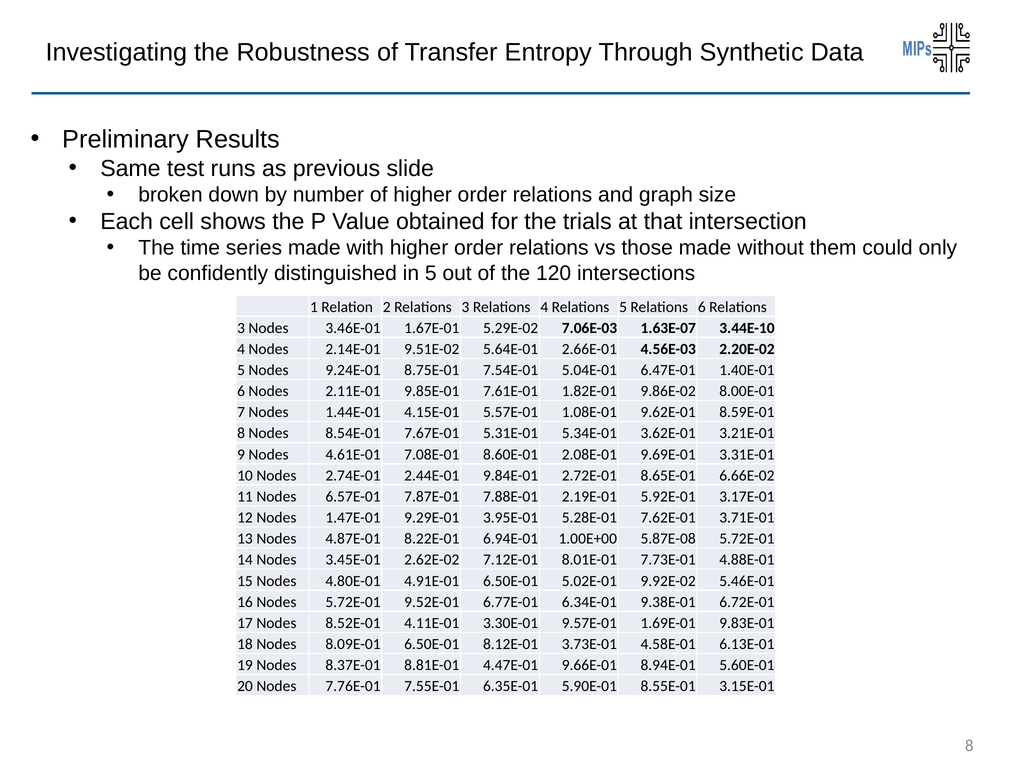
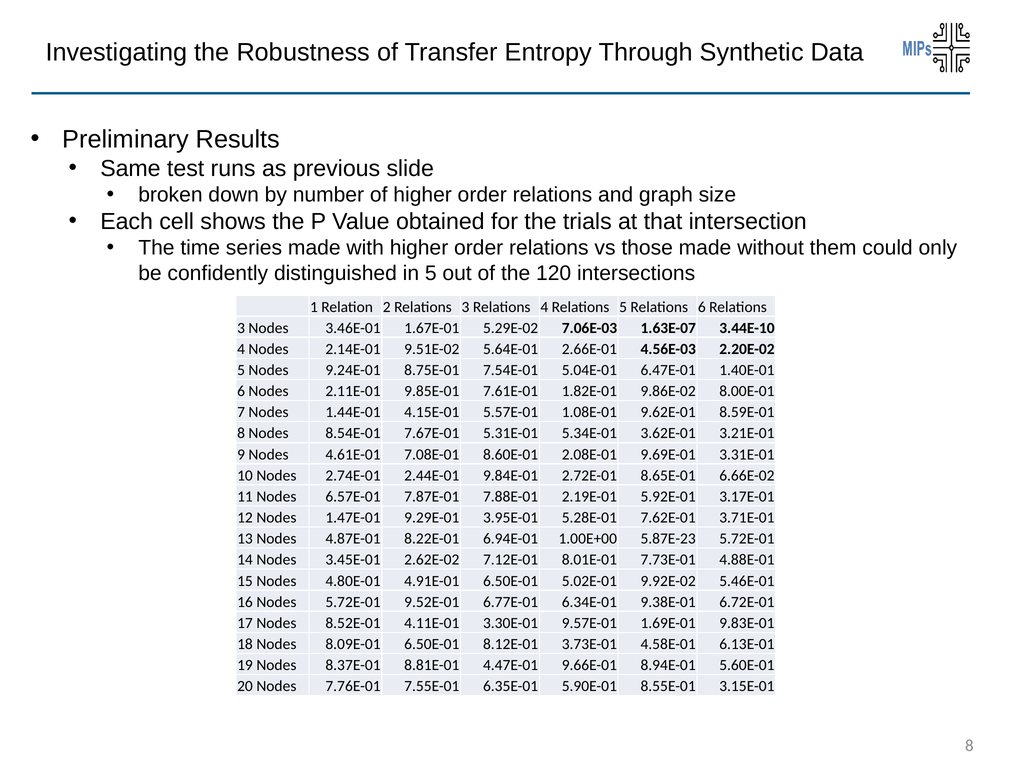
5.87E-08: 5.87E-08 -> 5.87E-23 (668, 539)
